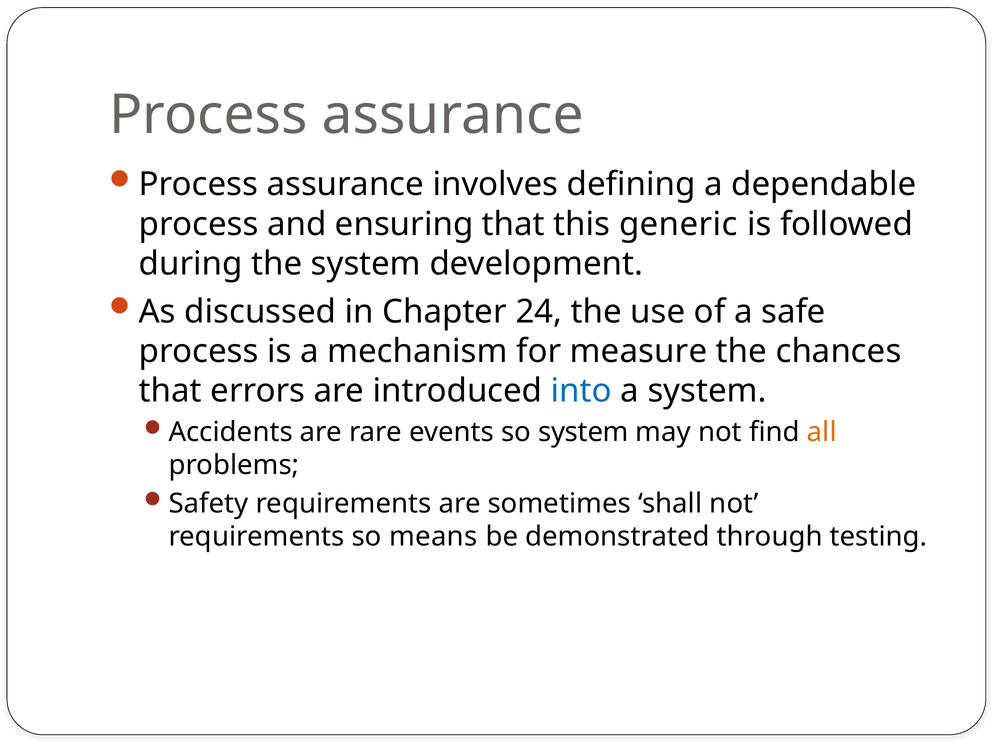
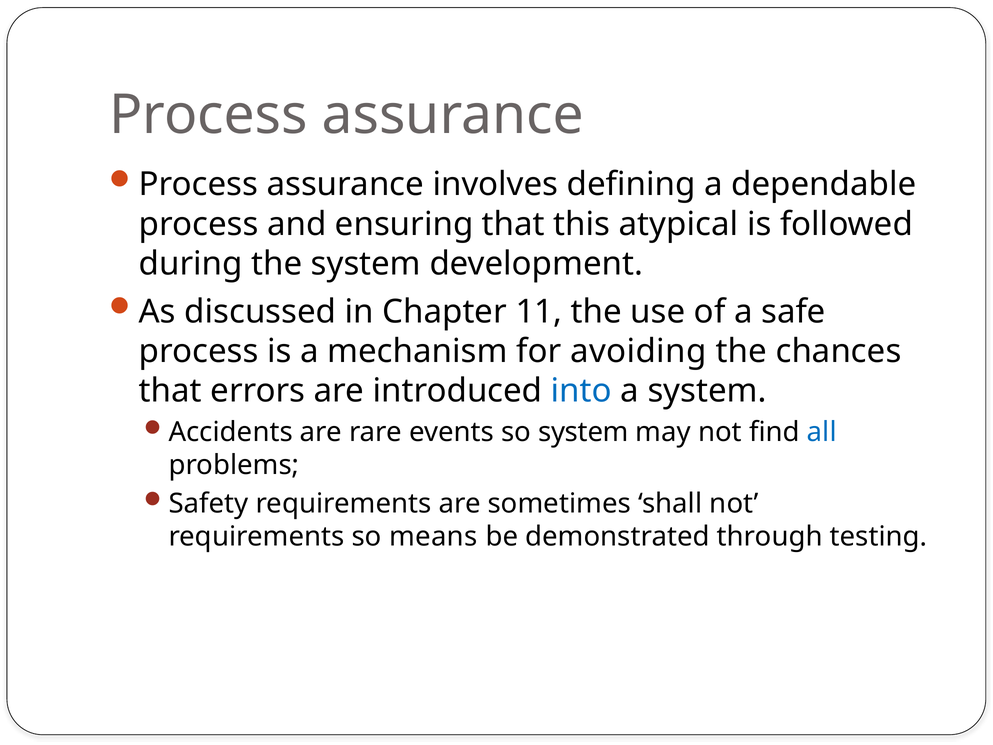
generic: generic -> atypical (679, 224)
24: 24 -> 11 (539, 311)
measure: measure -> avoiding (638, 351)
all colour: orange -> blue (822, 432)
